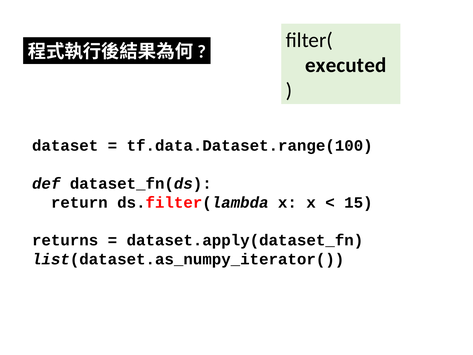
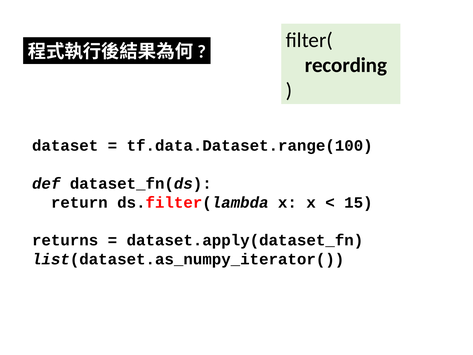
executed: executed -> recording (346, 65)
